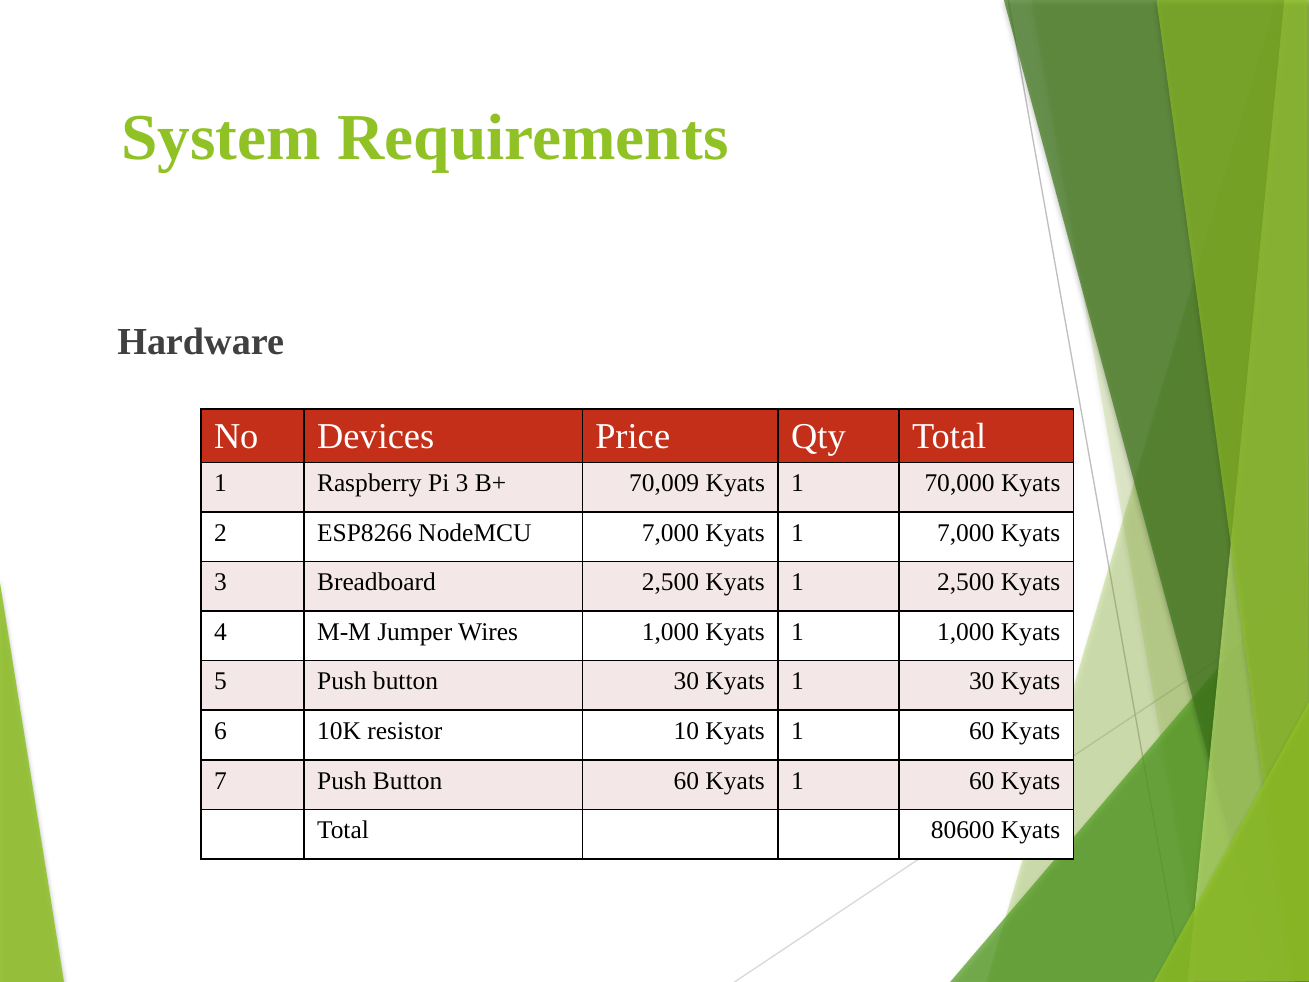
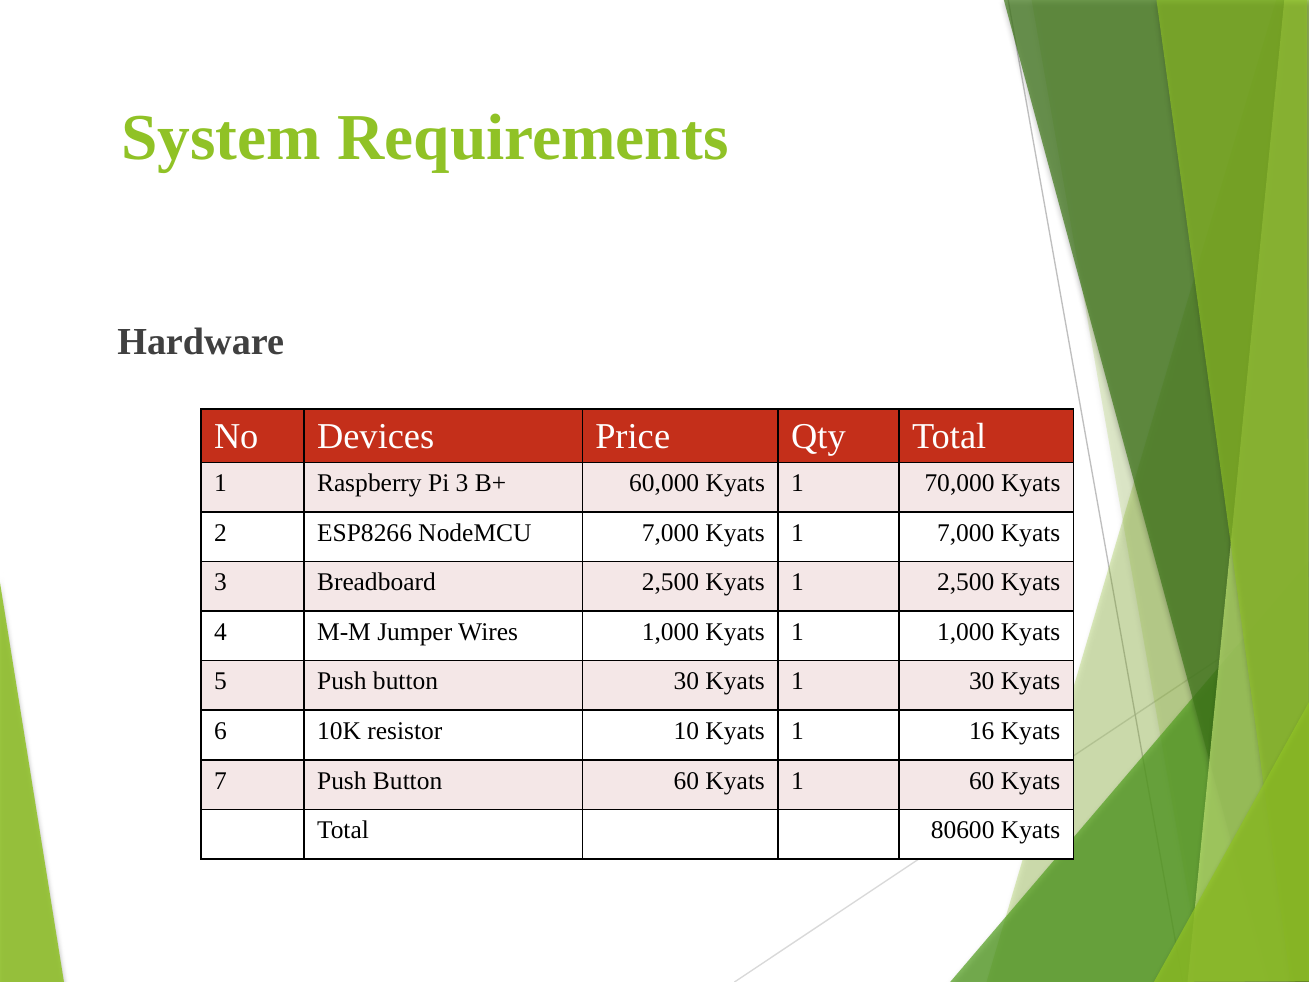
70,009: 70,009 -> 60,000 (664, 483)
10 Kyats 1 60: 60 -> 16 (982, 731)
